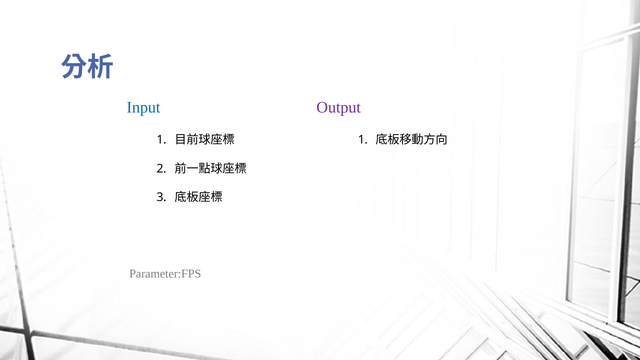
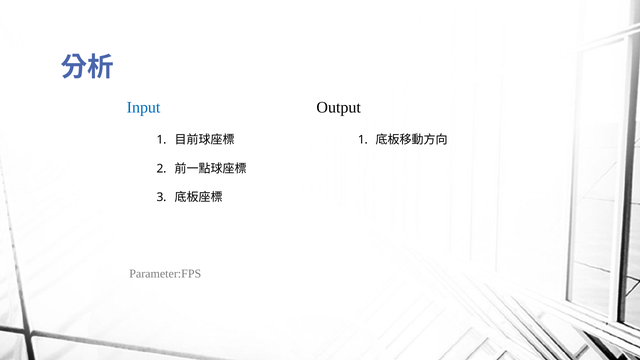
Output colour: purple -> black (339, 108)
